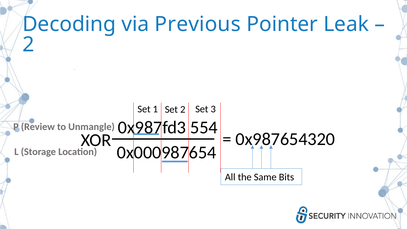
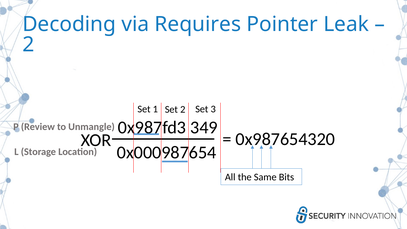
Previous: Previous -> Requires (198, 24)
554: 554 -> 349 (204, 127)
